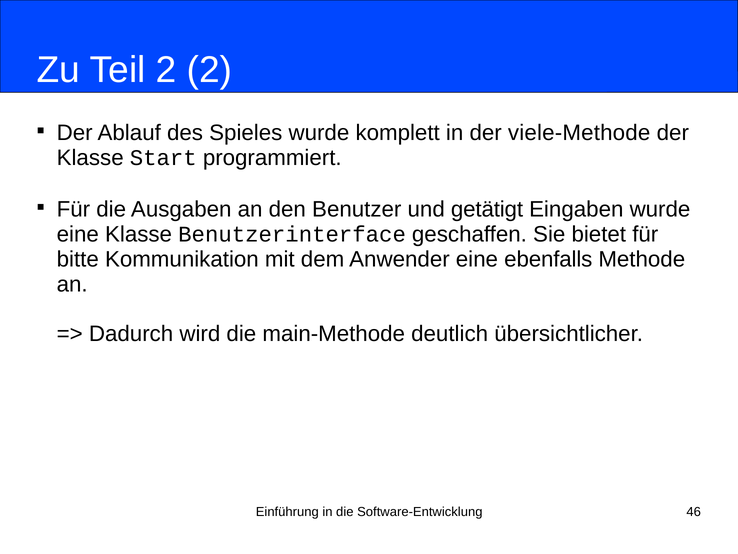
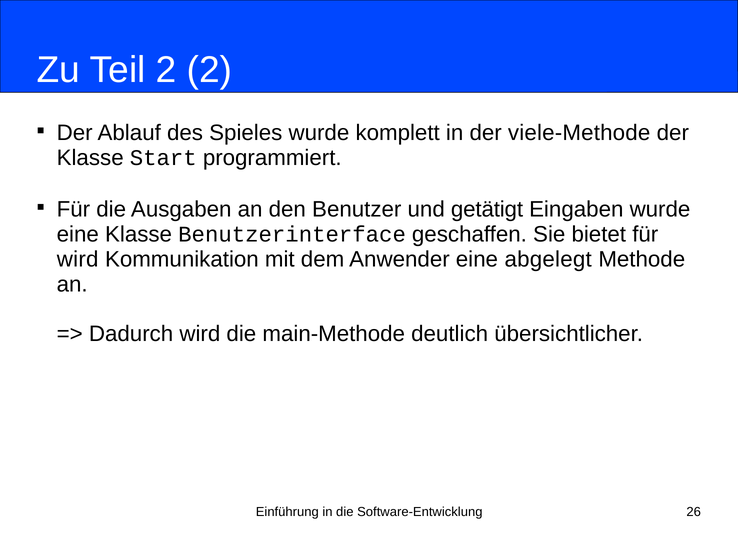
bitte: bitte -> wird (78, 259)
ebenfalls: ebenfalls -> abgelegt (548, 259)
46: 46 -> 26 (694, 511)
